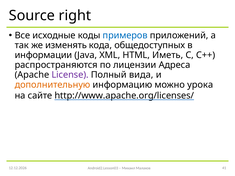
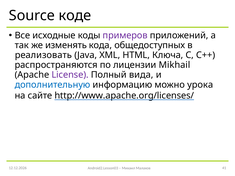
right: right -> коде (75, 15)
примеров colour: blue -> purple (125, 35)
информации: информации -> реализовать (43, 55)
Иметь: Иметь -> Ключа (168, 55)
Адреса: Адреса -> Mikhail (174, 65)
дополнительную colour: orange -> blue (52, 85)
